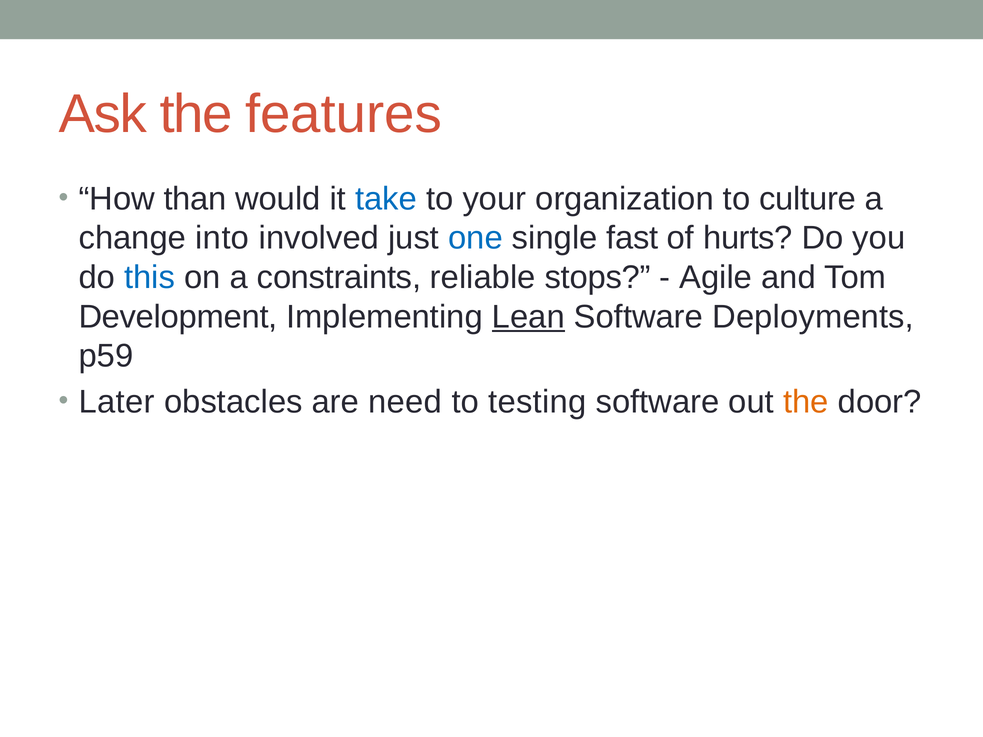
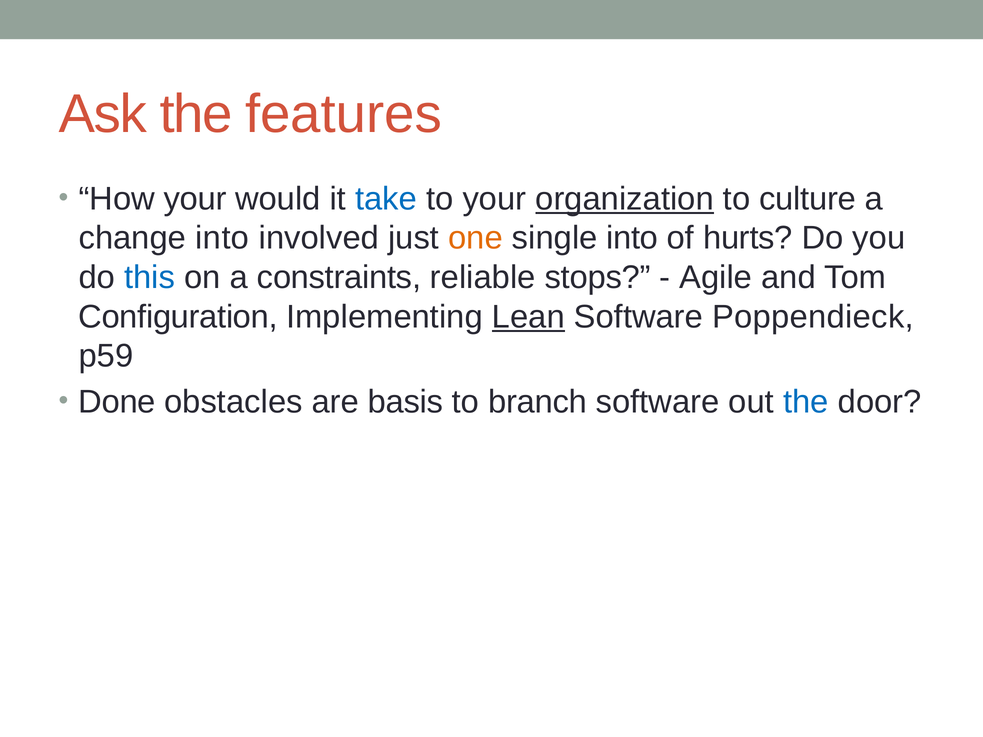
How than: than -> your (195, 199)
organization underline: none -> present (625, 199)
one colour: blue -> orange (476, 238)
single fast: fast -> into (632, 238)
Development: Development -> Configuration (178, 317)
Deployments: Deployments -> Poppendieck (813, 317)
Later: Later -> Done (117, 402)
need: need -> basis (406, 402)
testing: testing -> branch (538, 402)
the colour: orange -> blue (806, 402)
